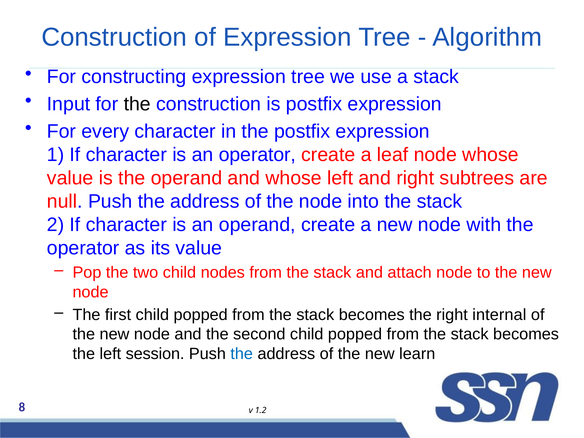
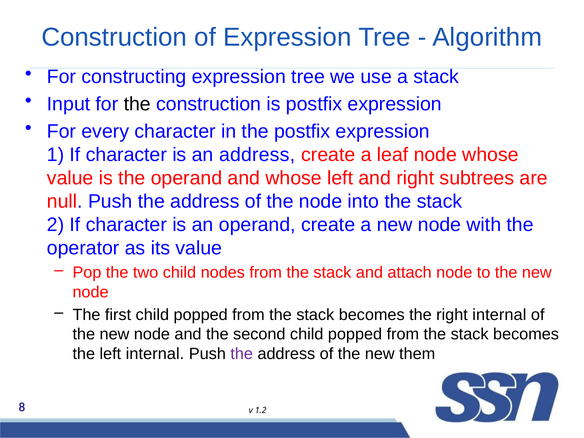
an operator: operator -> address (257, 155)
left session: session -> internal (155, 354)
the colour: blue -> purple (242, 354)
learn: learn -> them (417, 354)
